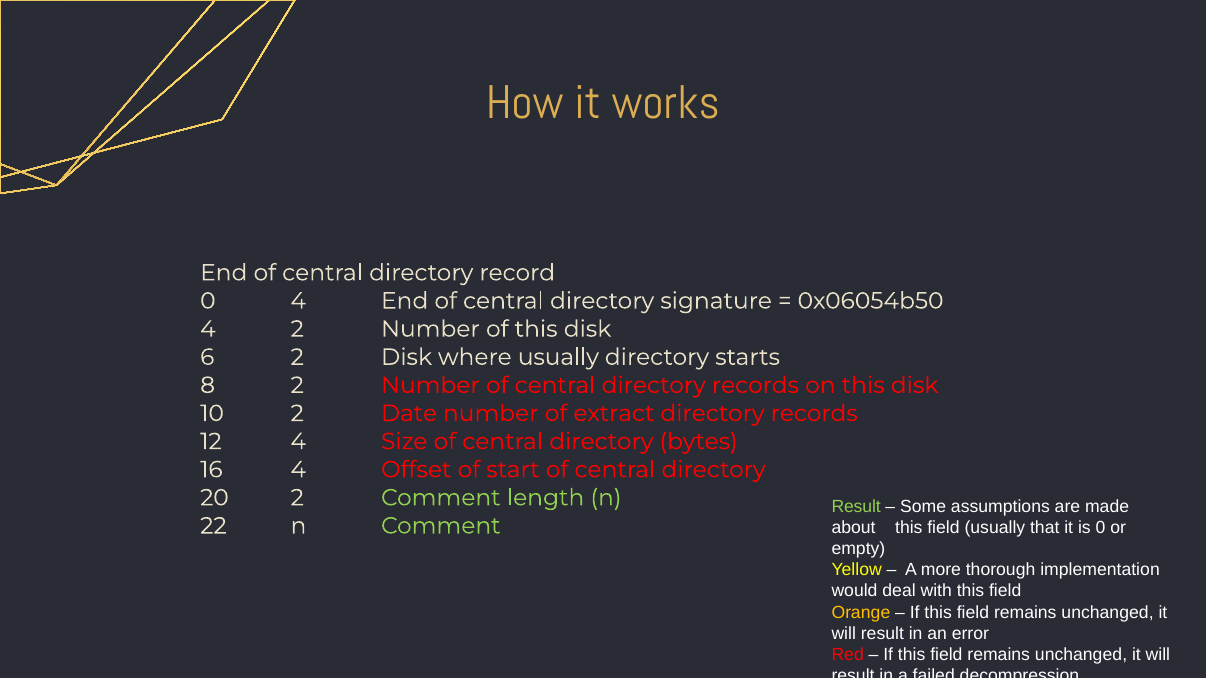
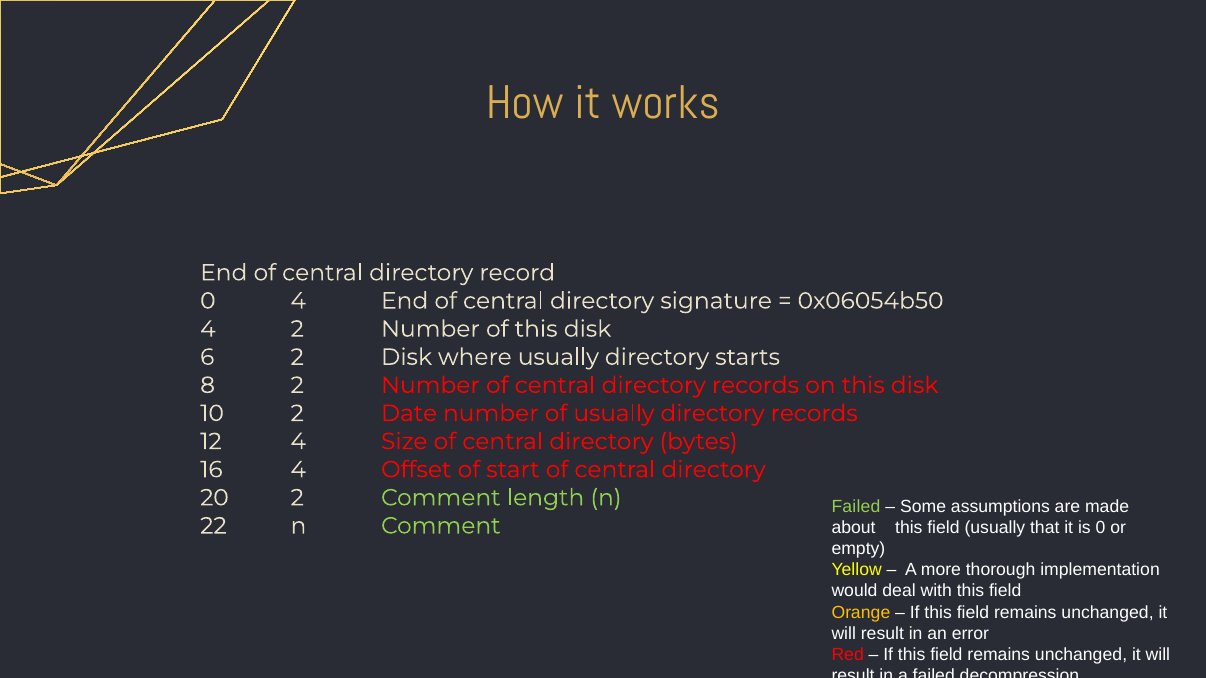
of extract: extract -> usually (614, 414)
Result: Result -> Failed (856, 507)
